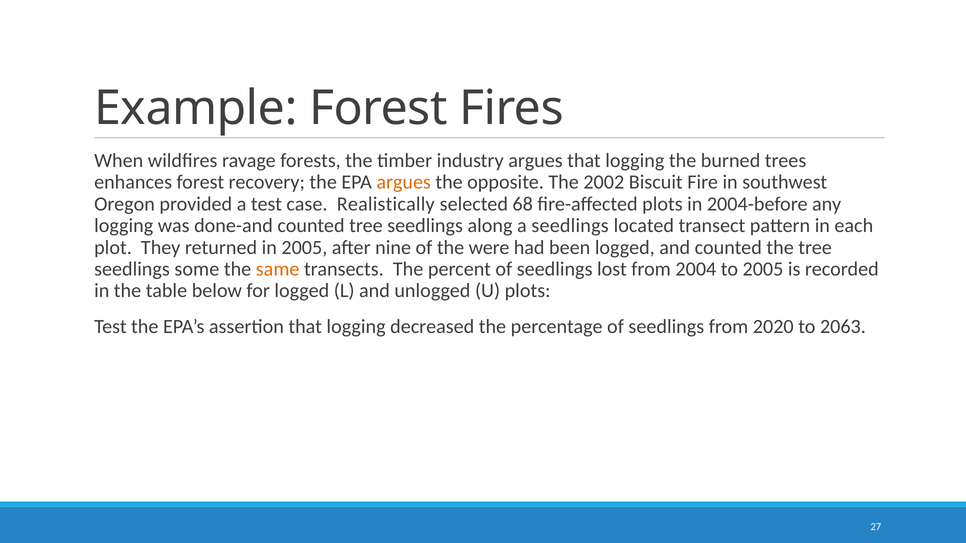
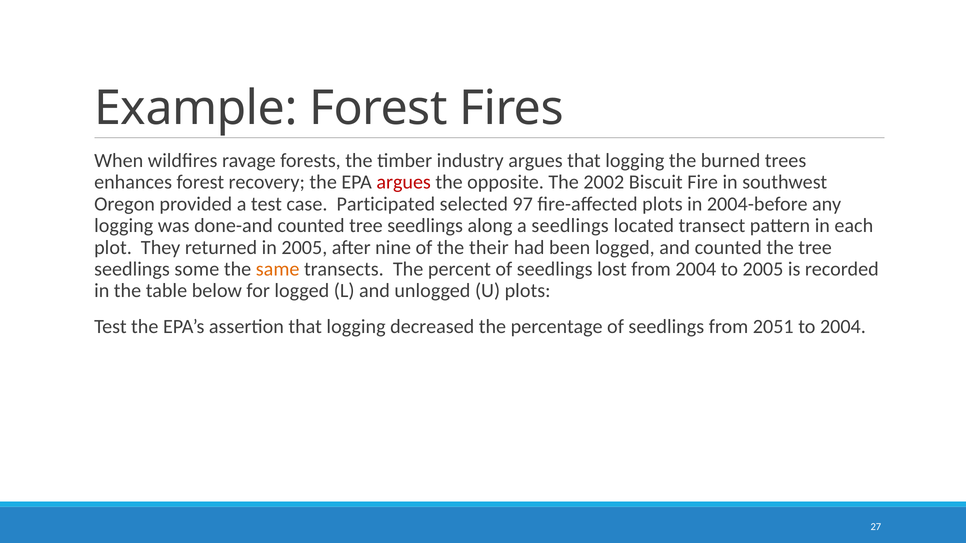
argues colour: orange -> red (404, 182)
Realistically: Realistically -> Participated (386, 204)
68: 68 -> 97 (523, 204)
were: were -> their (489, 248)
2020: 2020 -> 2051 (773, 327)
to 2063: 2063 -> 2004 (843, 327)
